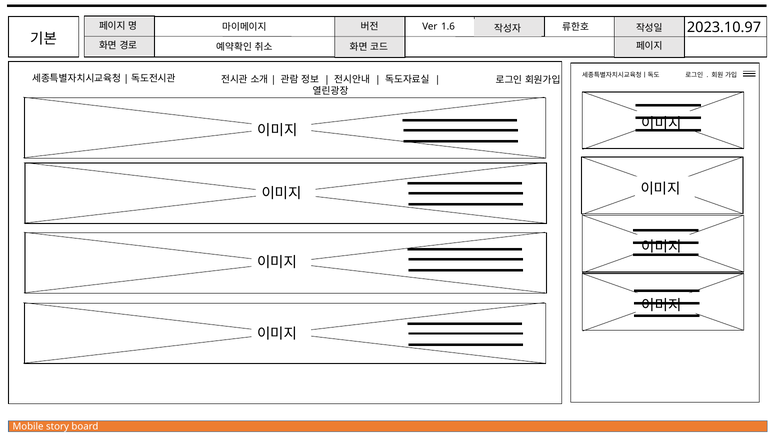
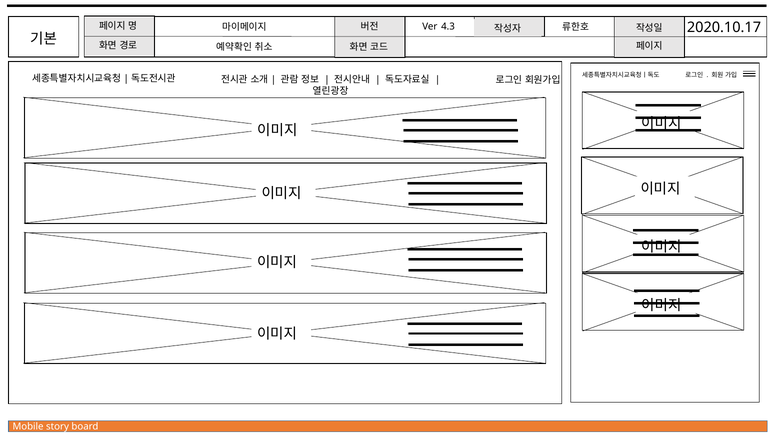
2023.10.97: 2023.10.97 -> 2020.10.17 (724, 28)
1.6: 1.6 -> 4.3 (448, 26)
